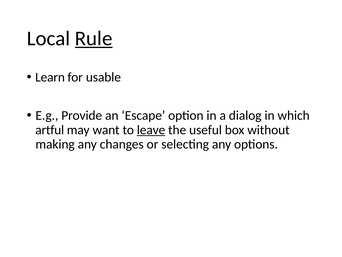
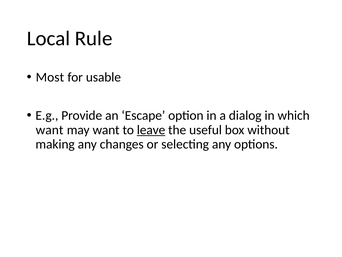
Rule underline: present -> none (94, 38)
Learn: Learn -> Most (50, 77)
artful: artful -> want (50, 130)
